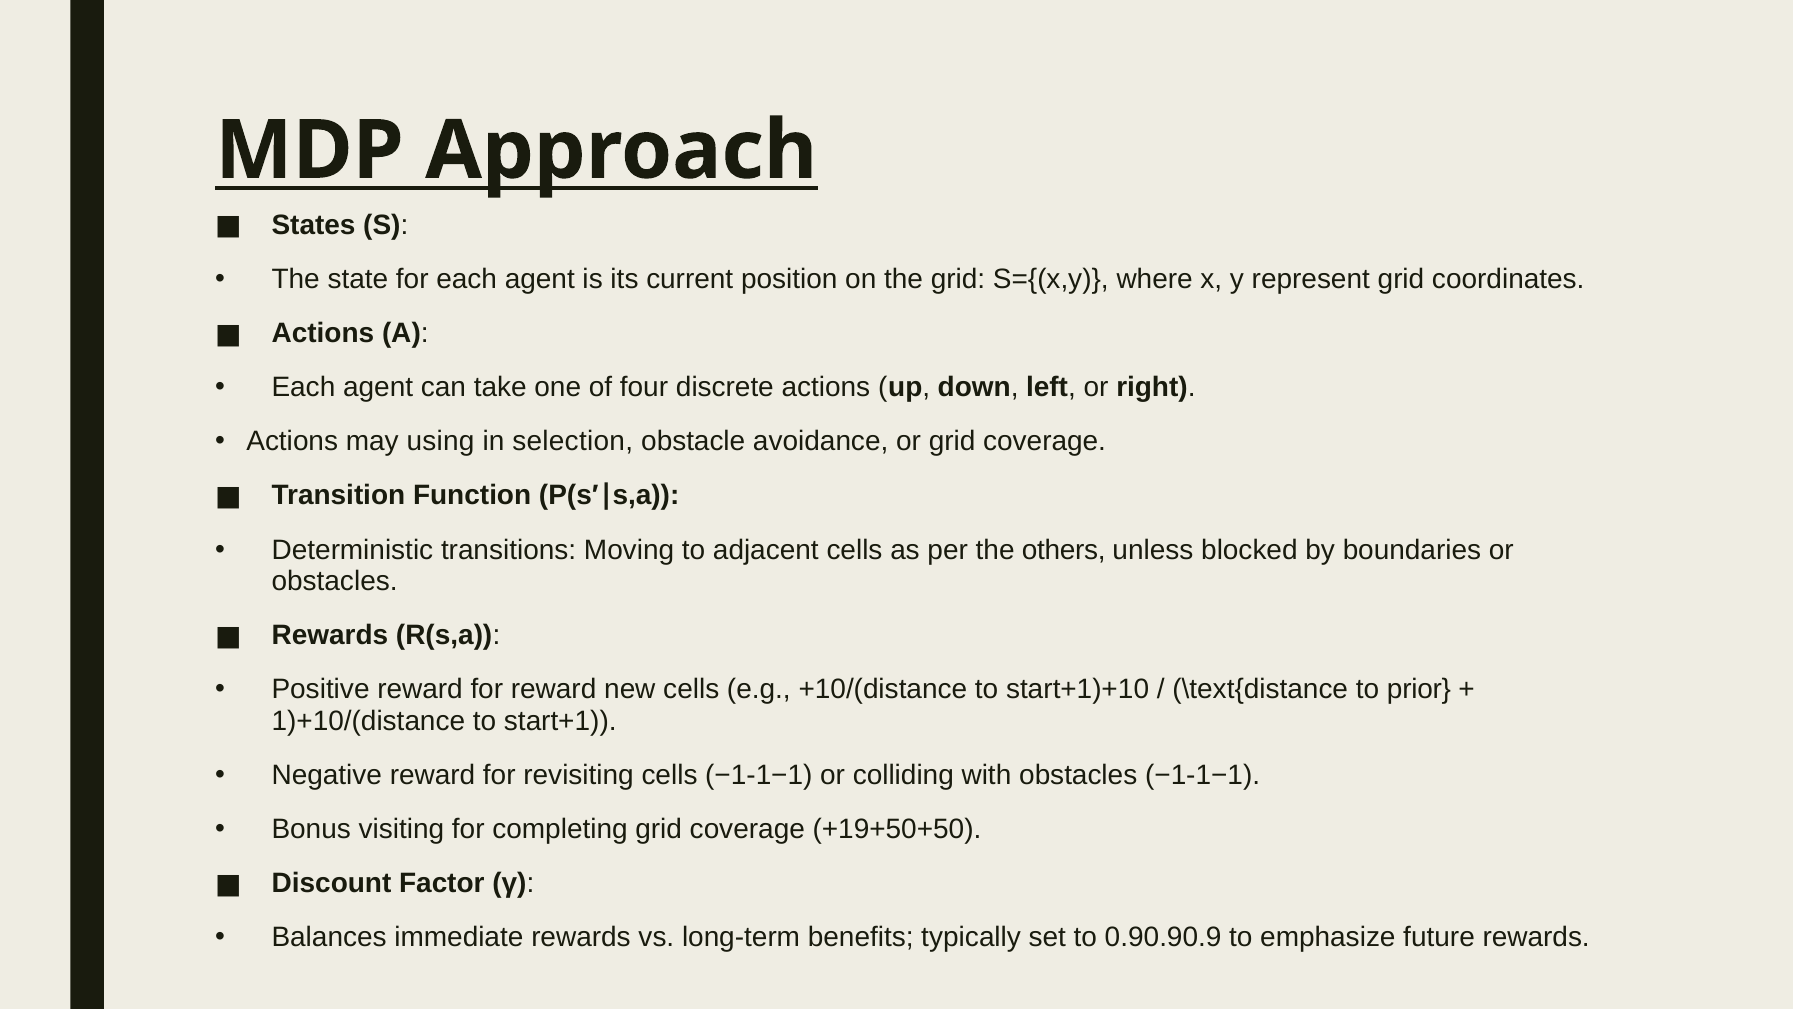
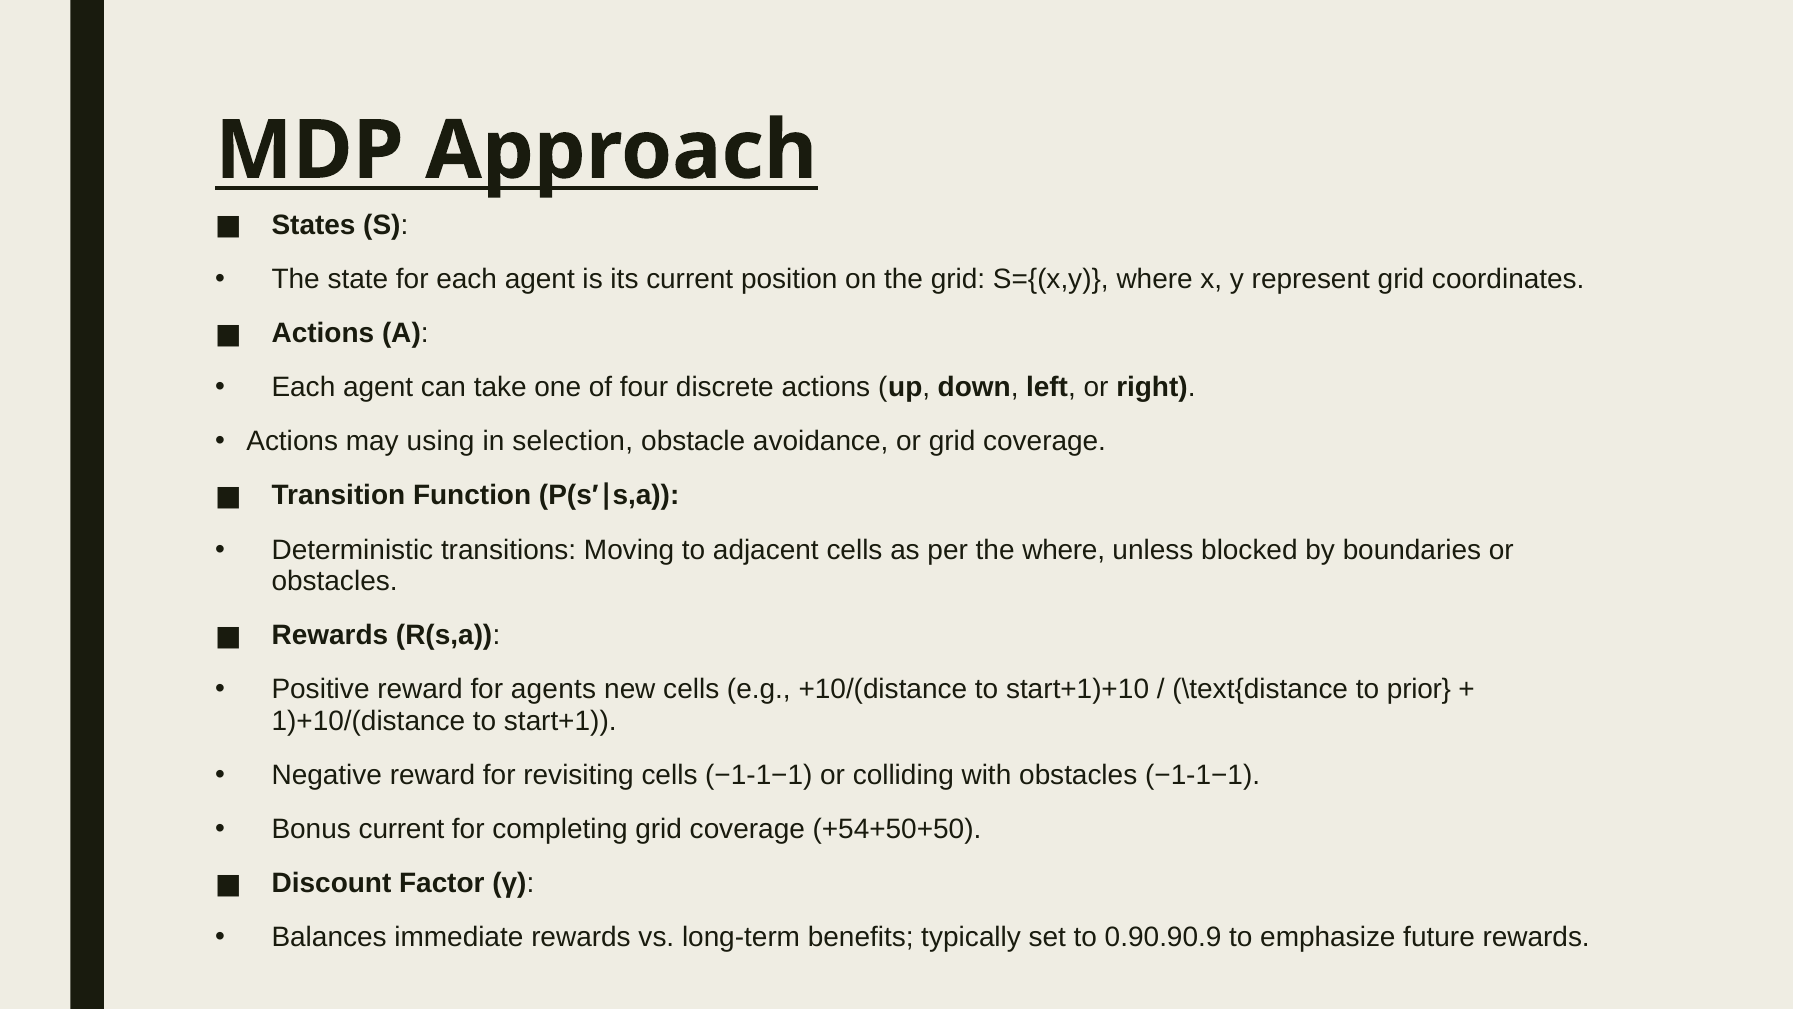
the others: others -> where (1064, 550)
for reward: reward -> agents (553, 689)
Bonus visiting: visiting -> current (402, 829)
+19+50+50: +19+50+50 -> +54+50+50 (897, 829)
